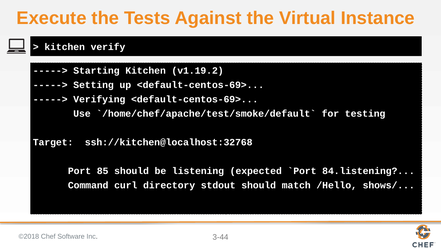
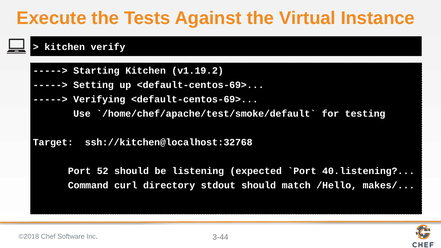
85: 85 -> 52 (103, 171)
84.listening: 84.listening -> 40.listening (368, 171)
shows/: shows/ -> makes/ (389, 185)
